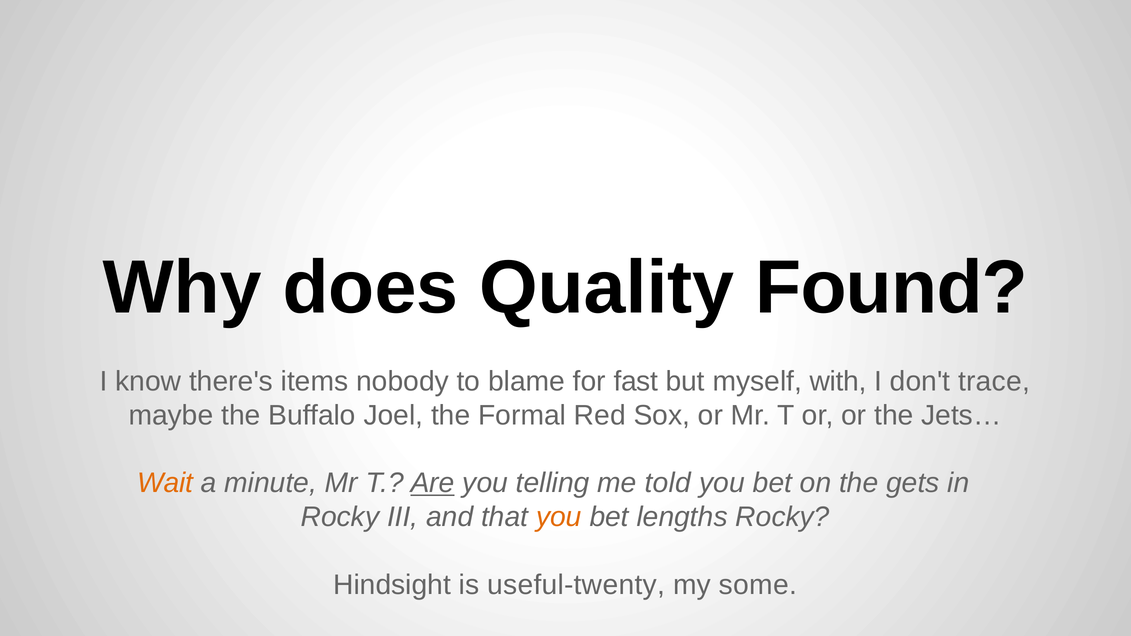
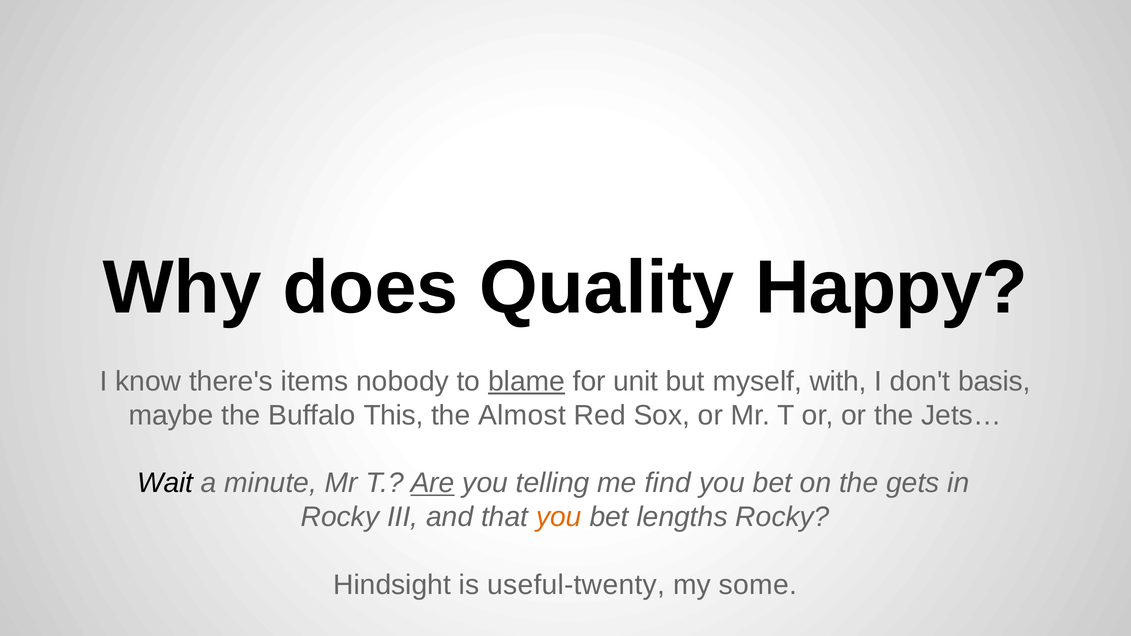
Found: Found -> Happy (892, 288)
blame underline: none -> present (527, 382)
fast: fast -> unit (636, 382)
trace: trace -> basis (994, 382)
Joel: Joel -> This (394, 415)
Formal: Formal -> Almost (522, 415)
Wait colour: orange -> black (165, 483)
told: told -> find (668, 483)
